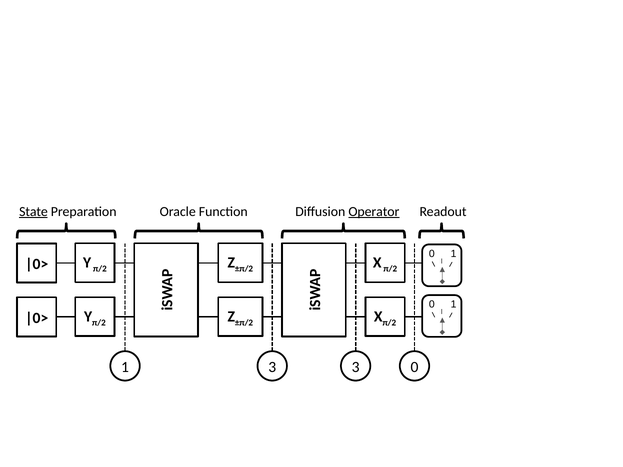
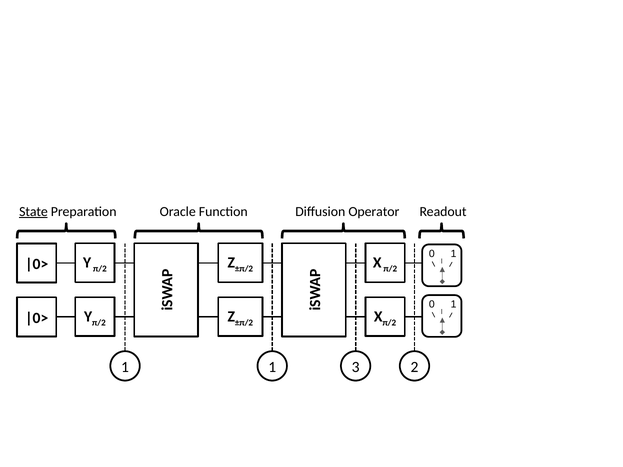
Operator underline: present -> none (374, 212)
3: 3 -> 1 (272, 367)
3 0: 0 -> 2 (414, 367)
